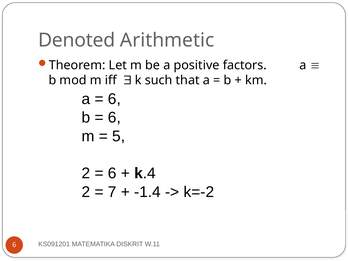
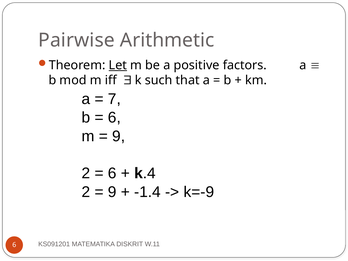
Denoted: Denoted -> Pairwise (77, 40)
Let underline: none -> present (118, 65)
6: 6 -> 7 (114, 99)
5: 5 -> 9 (119, 136)
7: 7 -> 9 (112, 192)
k=-2: k=-2 -> k=-9 (199, 192)
